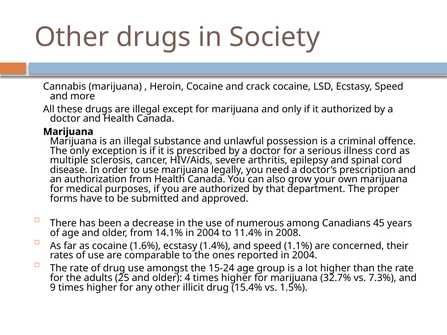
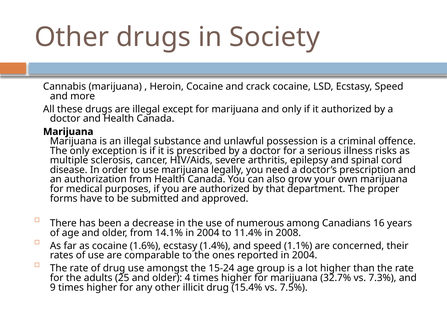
illness cord: cord -> risks (386, 151)
45: 45 -> 16 (379, 223)
1.5%: 1.5% -> 7.5% (294, 288)
